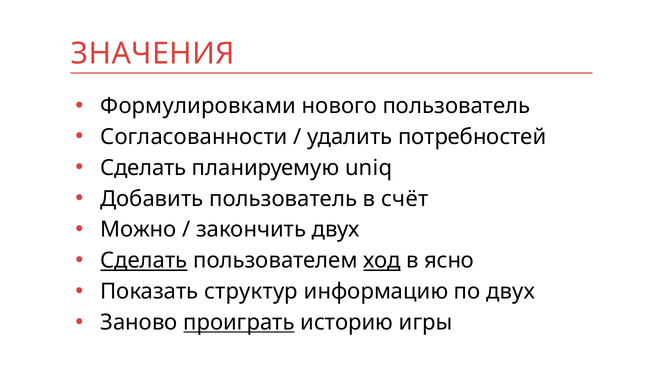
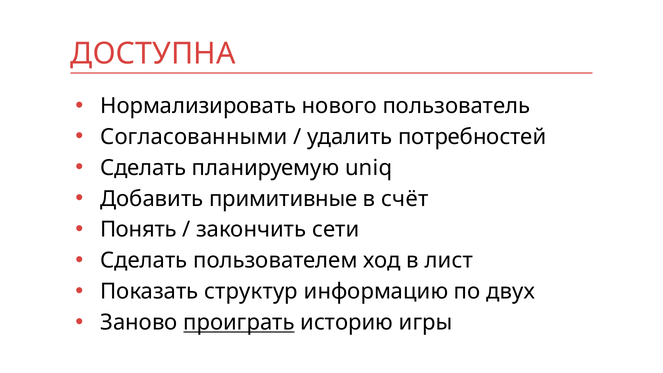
ЗНАЧЕНИЯ: ЗНАЧЕНИЯ -> ДОСТУПНА (153, 53)
Формулировками: Формулировками -> Нормализировать (198, 106)
Согласованности: Согласованности -> Согласованными (194, 137)
Добавить пользователь: пользователь -> примитивные (283, 199)
Можно: Можно -> Понять (138, 230)
закончить двух: двух -> сети (336, 230)
Сделать underline: present -> none (144, 261)
ход underline: present -> none (382, 261)
ясно: ясно -> лист (449, 261)
